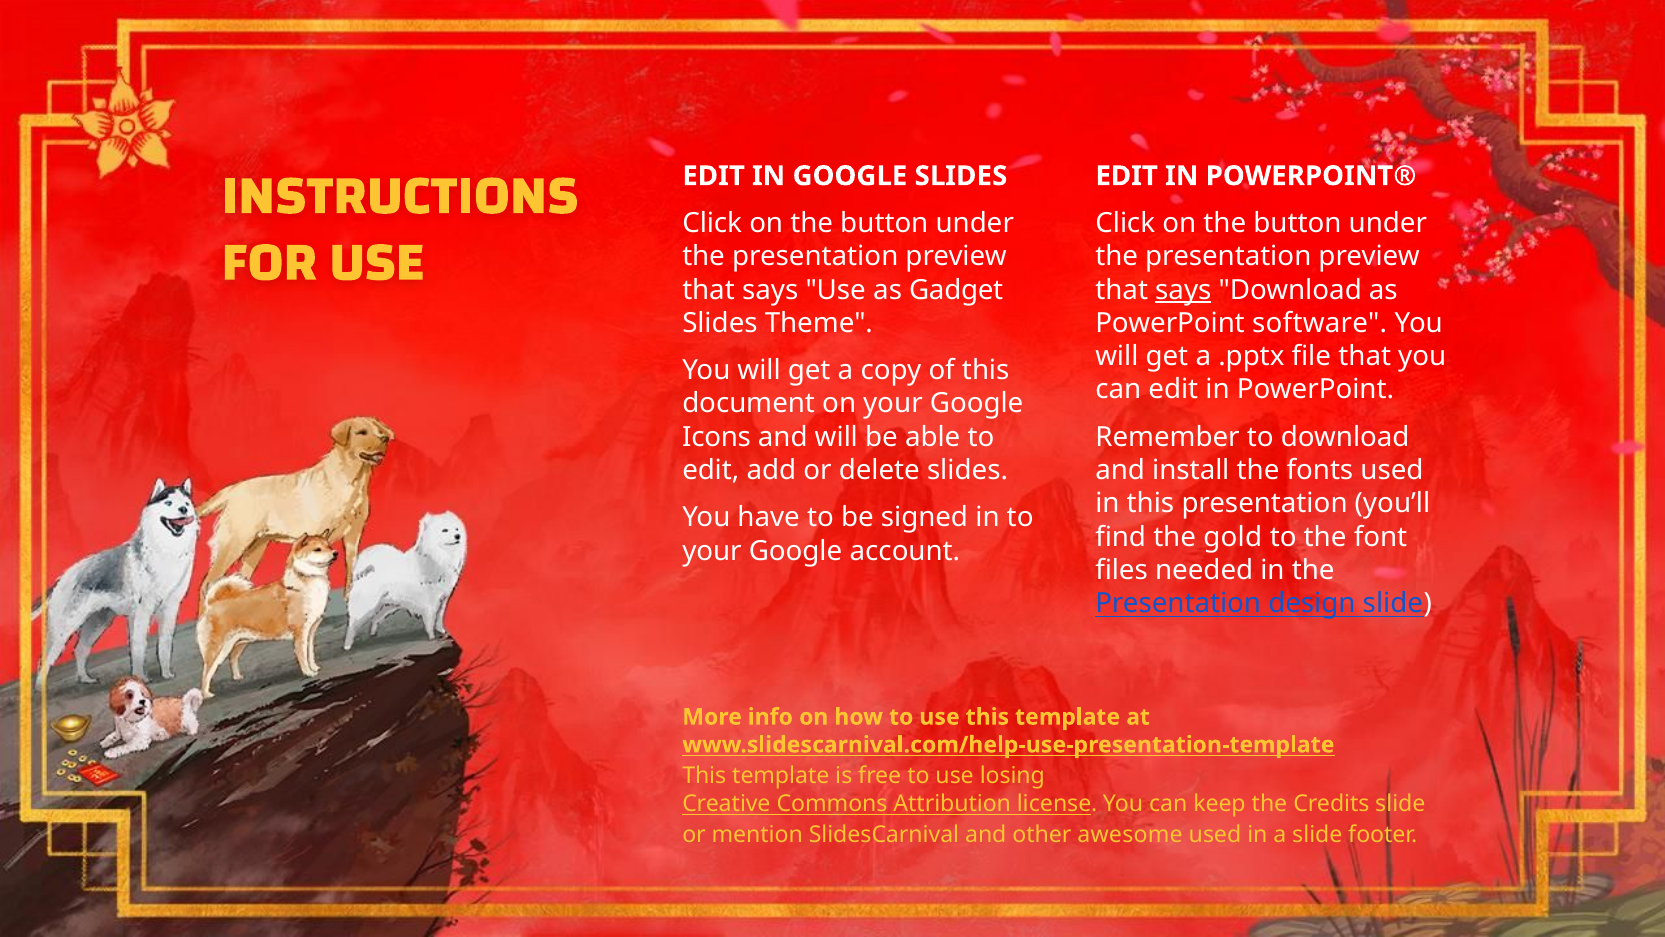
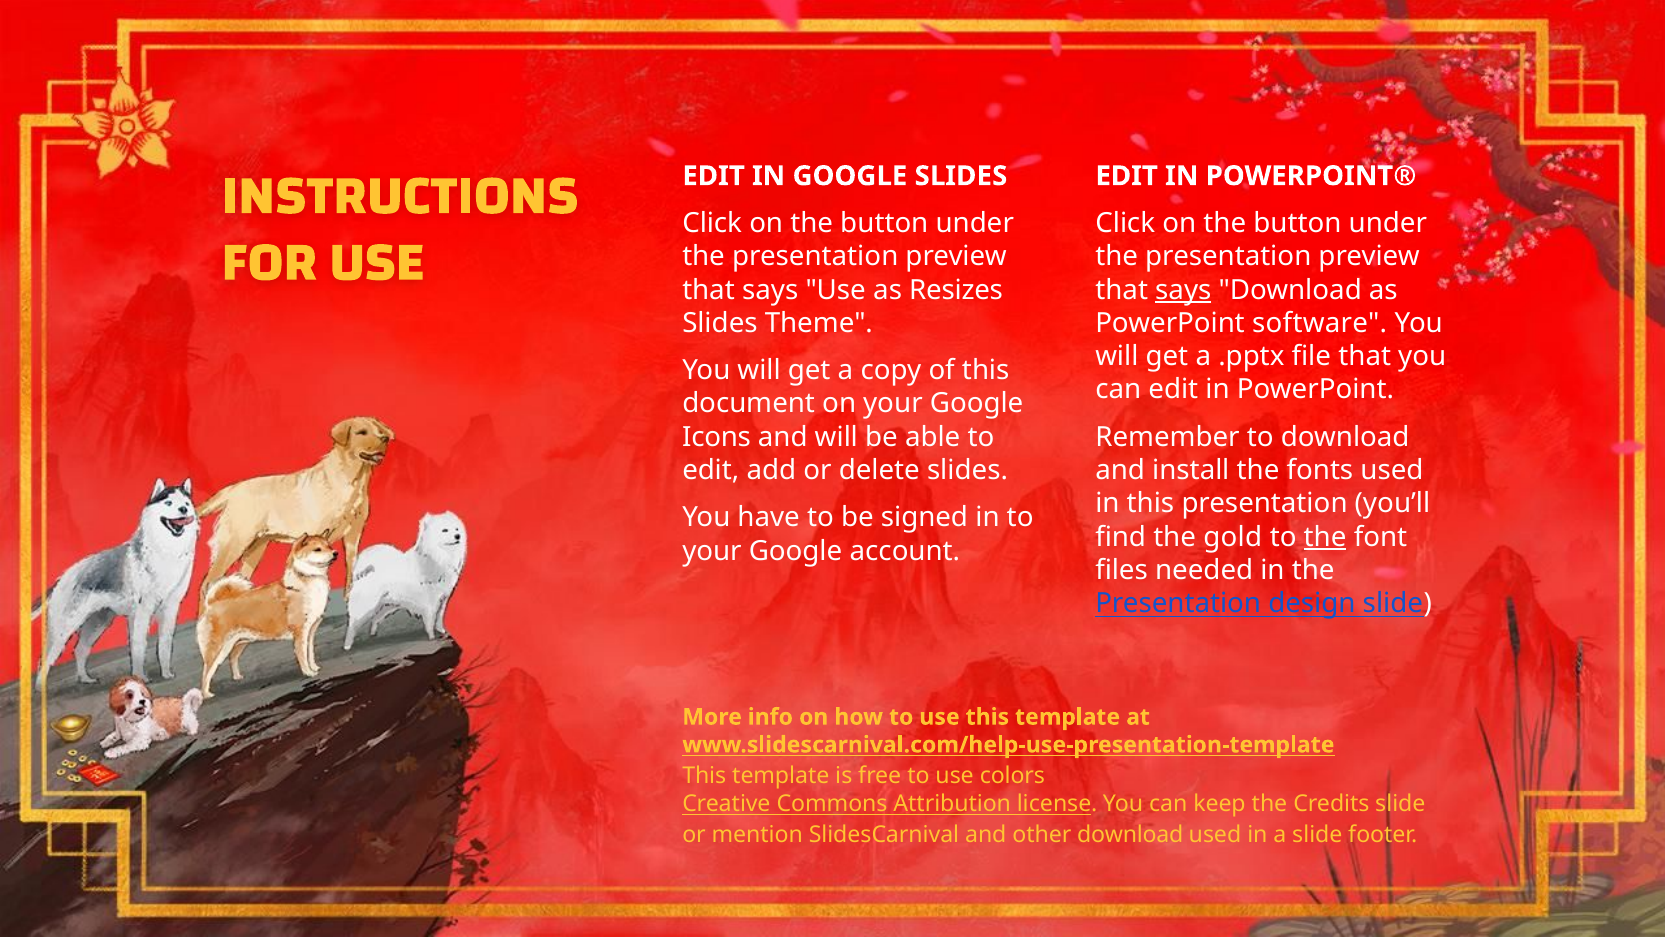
Gadget: Gadget -> Resizes (956, 290)
the underline: none -> present (1325, 537)
losing: losing -> colors (1012, 776)
other awesome: awesome -> download (1130, 835)
